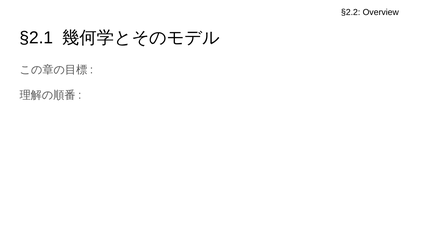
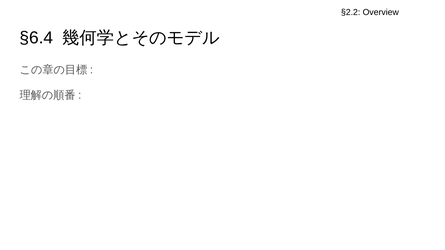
§2.1: §2.1 -> §6.4 (36, 38)
